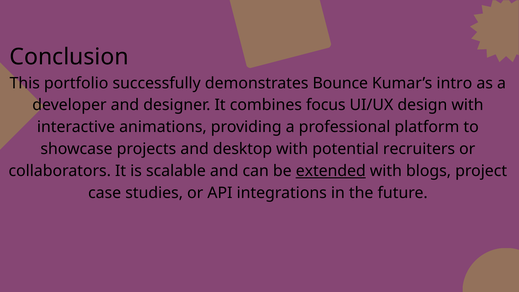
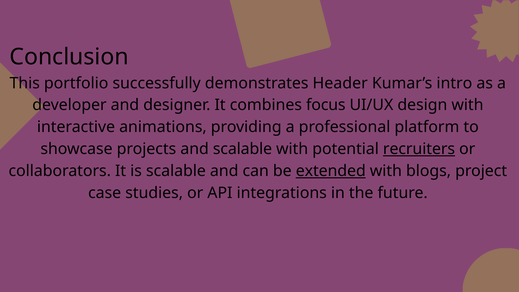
Bounce: Bounce -> Header (340, 83)
and desktop: desktop -> scalable (243, 149)
recruiters underline: none -> present (419, 149)
